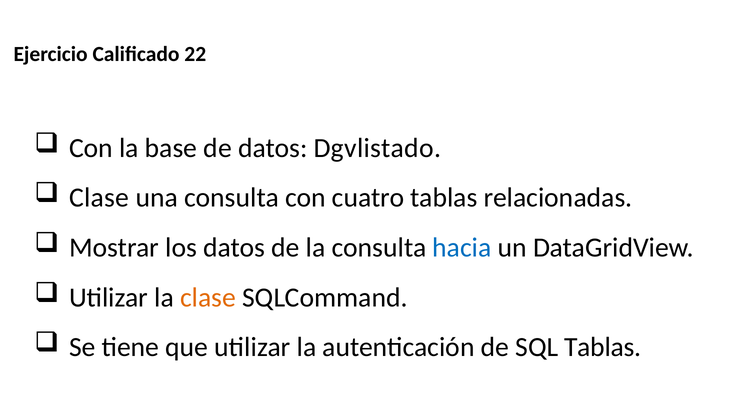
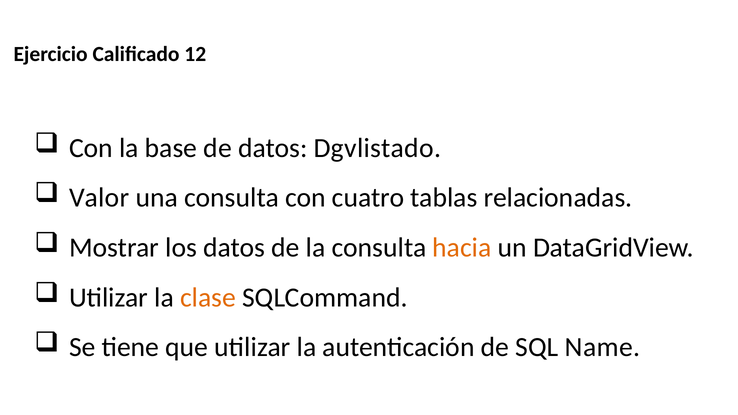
22: 22 -> 12 (195, 54)
Clase: Clase -> Valor (99, 198)
hacia colour: blue -> orange (462, 248)
SQL Tablas: Tablas -> Name (602, 347)
